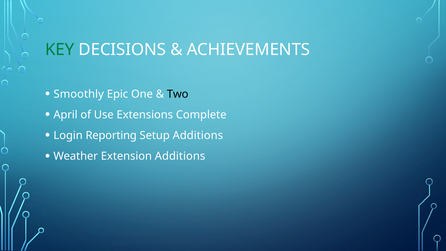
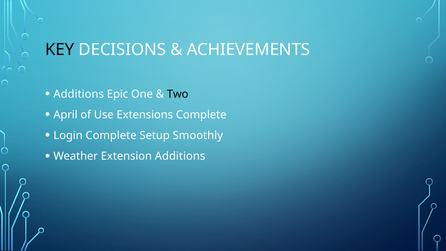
KEY colour: green -> black (60, 50)
Smoothly: Smoothly -> Additions (79, 94)
Login Reporting: Reporting -> Complete (111, 136)
Setup Additions: Additions -> Smoothly (198, 136)
